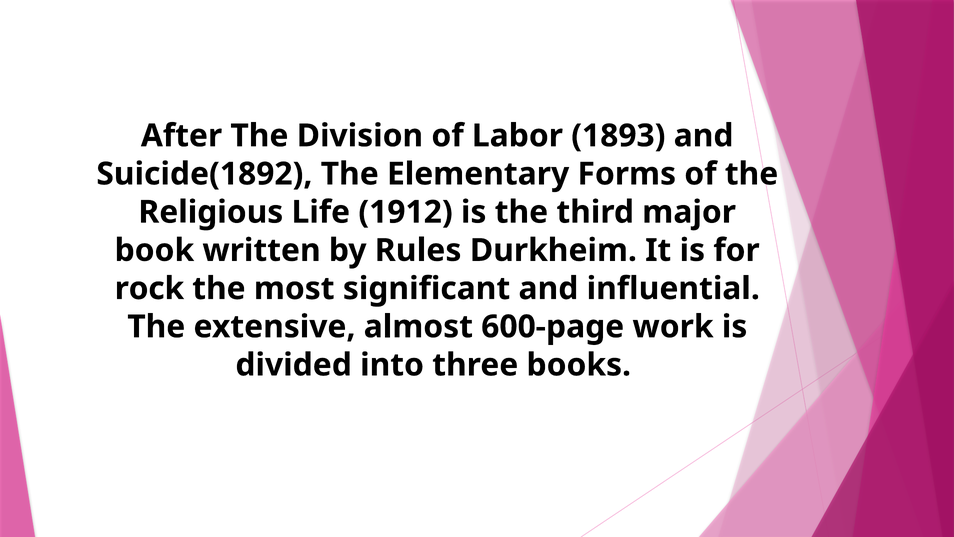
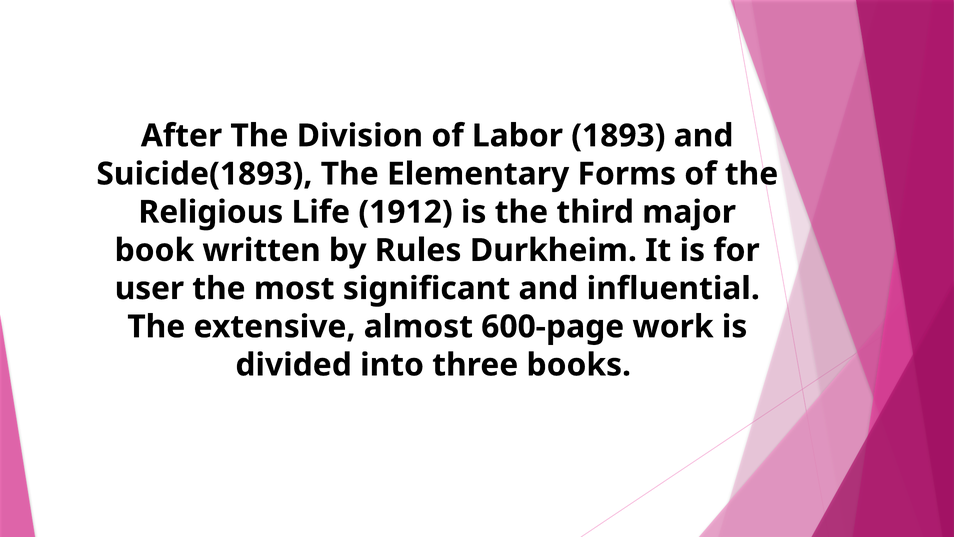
Suicide(1892: Suicide(1892 -> Suicide(1893 (204, 174)
rock: rock -> user (149, 288)
